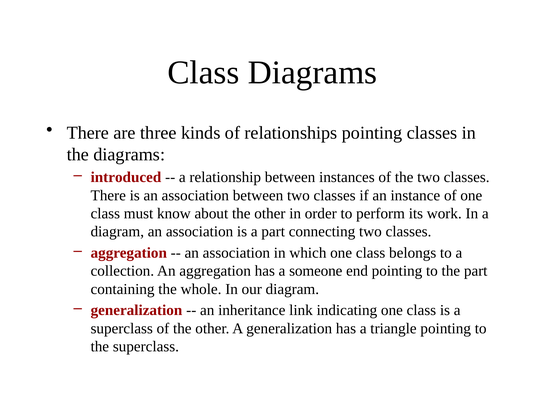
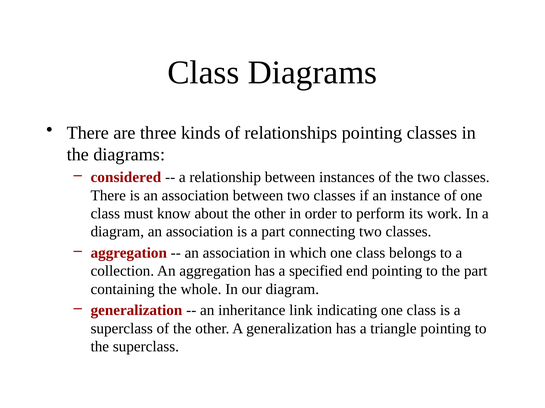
introduced: introduced -> considered (126, 178)
someone: someone -> specified (316, 271)
